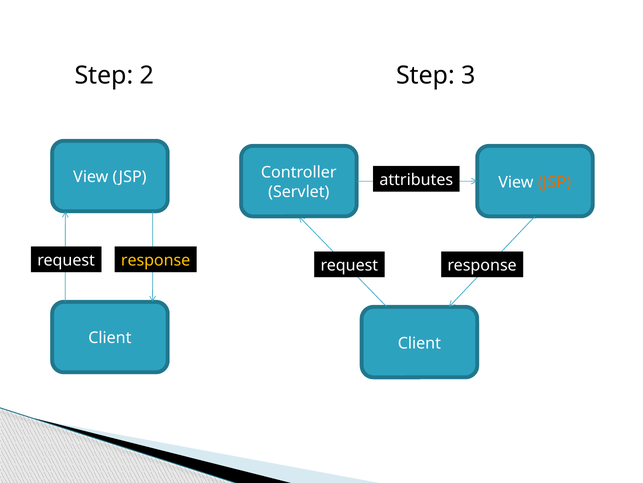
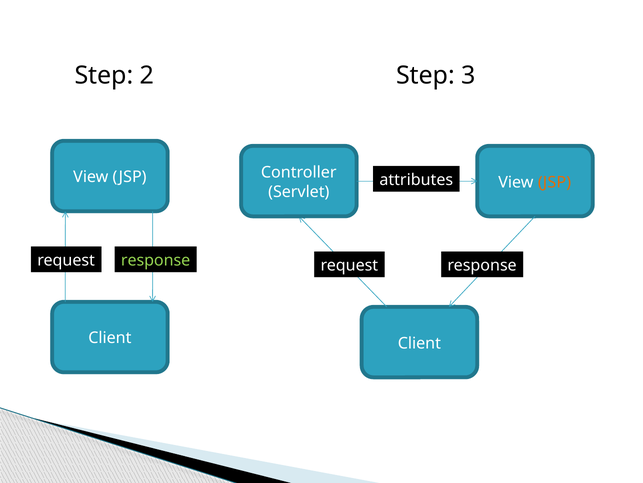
response colour: yellow -> light green (156, 260)
